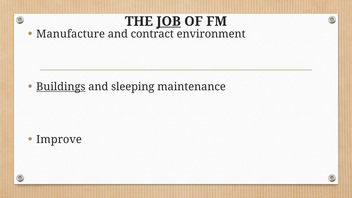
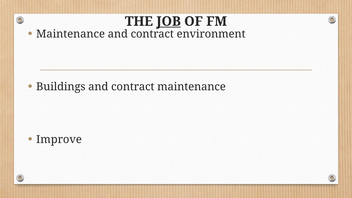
Manufacture: Manufacture -> Maintenance (71, 34)
Buildings underline: present -> none (61, 87)
sleeping: sleeping -> contract (133, 87)
